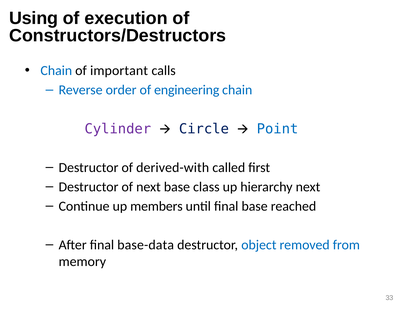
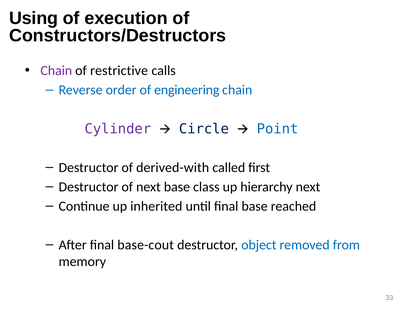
Chain colour: blue -> purple (56, 71)
important: important -> restrictive (119, 71)
members: members -> inherited (156, 206)
base-data: base-data -> base-cout (146, 245)
